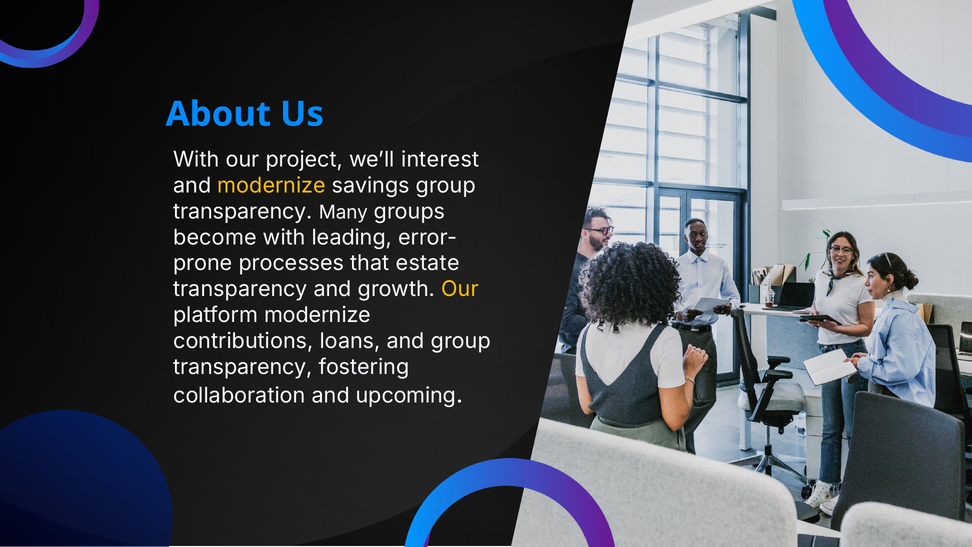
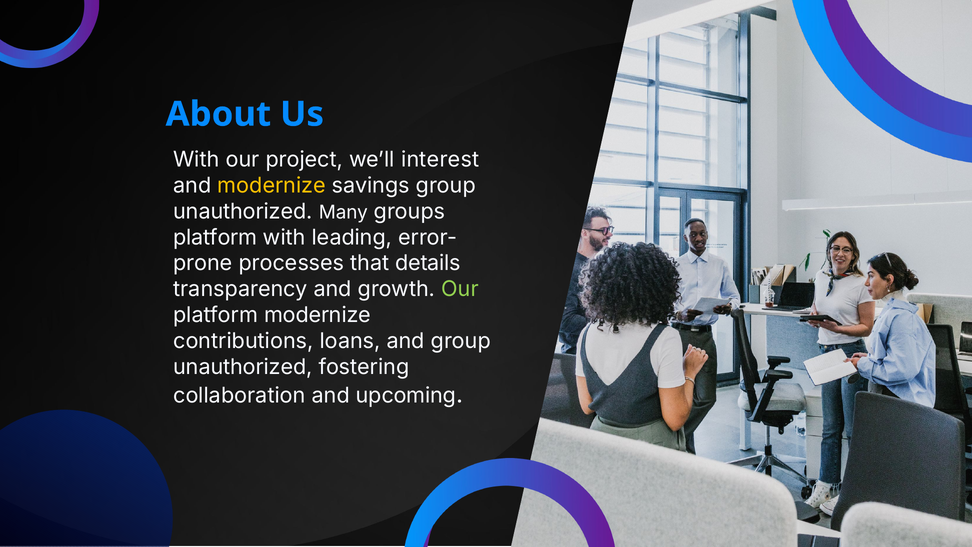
transparency: transparency -> unauthorized (243, 211)
become: become -> platform (215, 237)
estate: estate -> details (428, 263)
Our colour: yellow -> light green (460, 289)
transparency: transparency -> unauthorized (243, 367)
